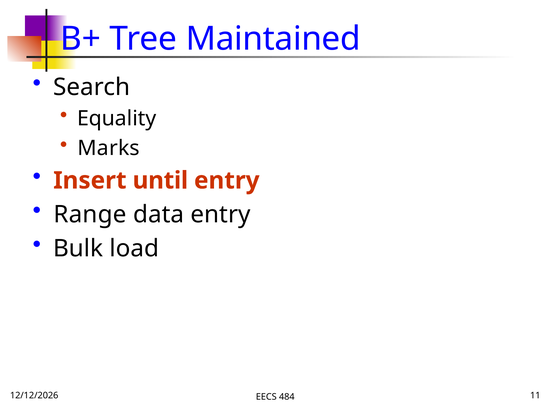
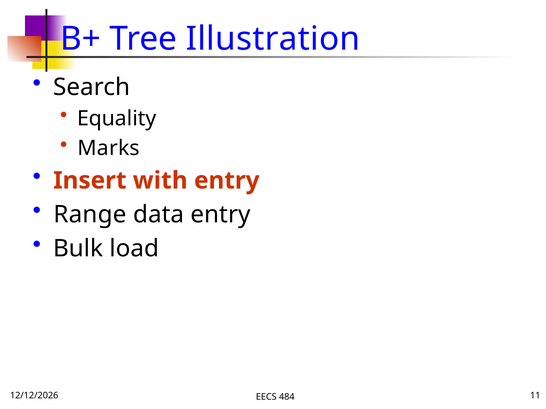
Maintained: Maintained -> Illustration (273, 39)
until: until -> with (160, 181)
